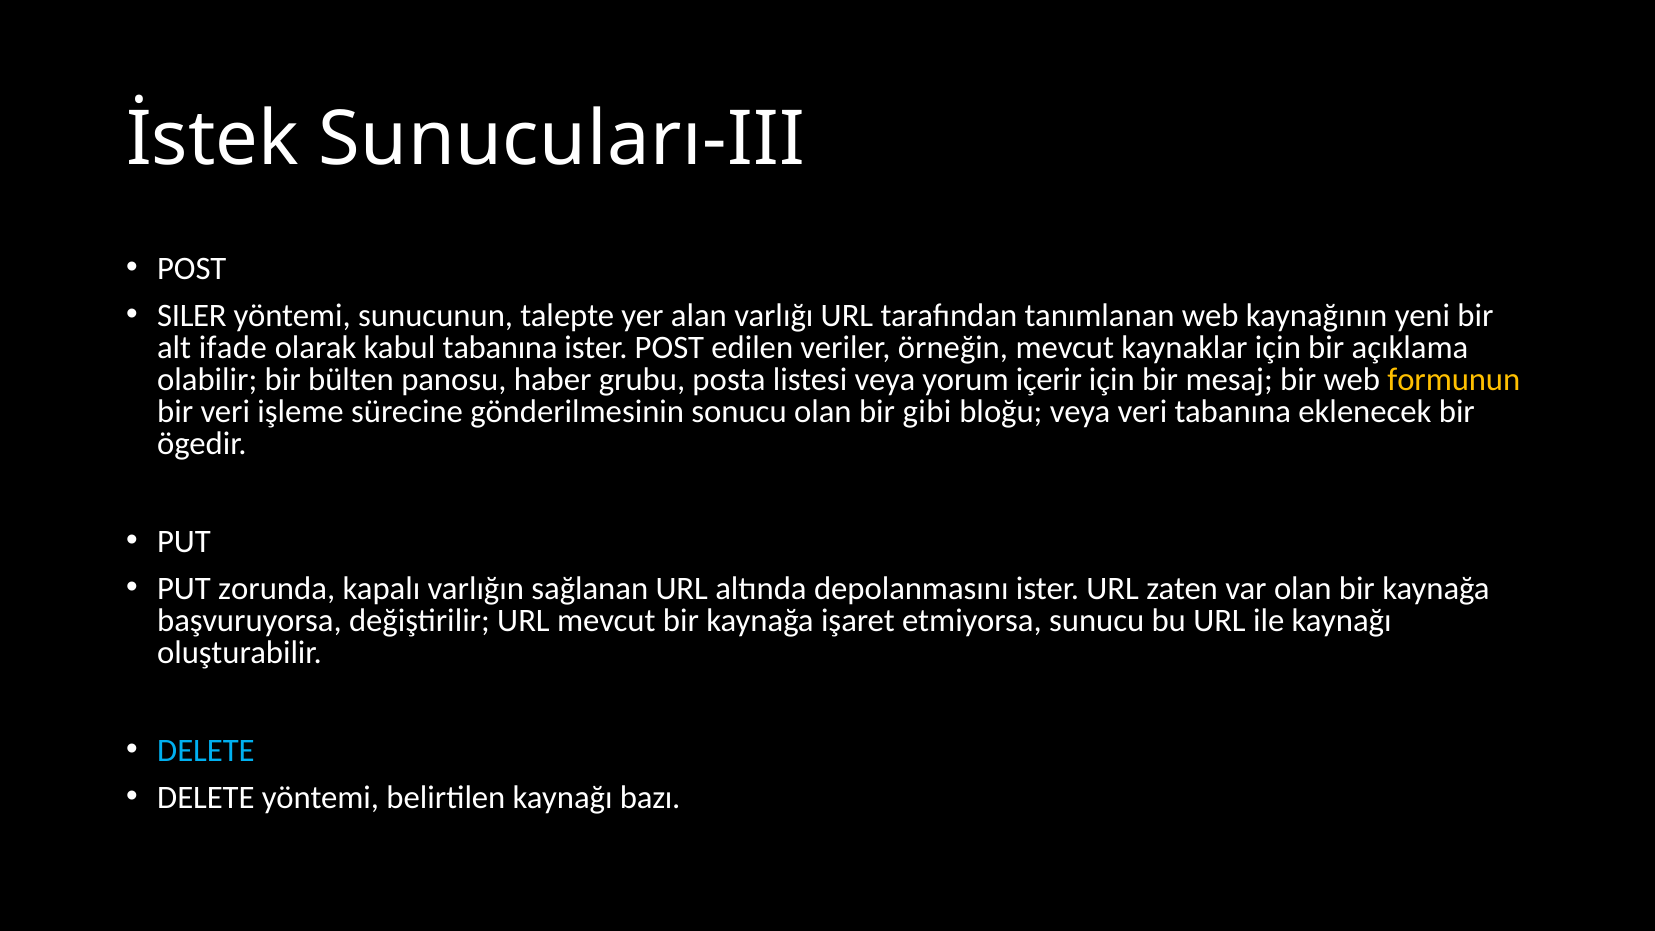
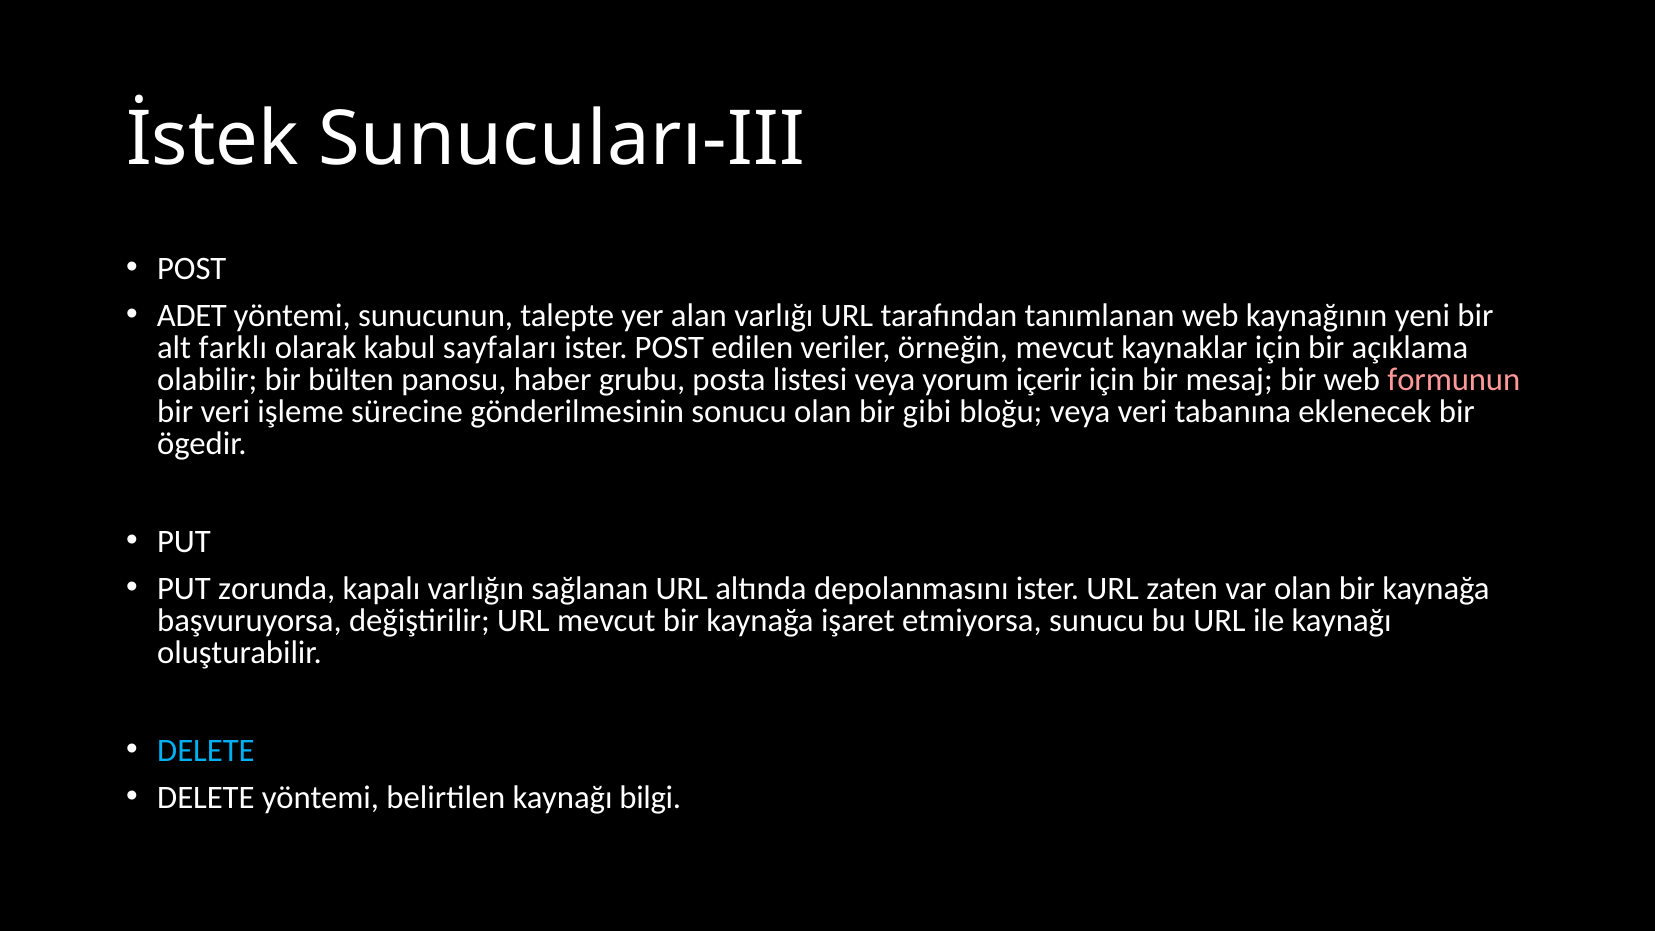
SILER: SILER -> ADET (192, 316)
ifade: ifade -> farklı (233, 348)
kabul tabanına: tabanına -> sayfaları (500, 348)
formunun colour: yellow -> pink (1454, 380)
bazı: bazı -> bilgi (650, 798)
